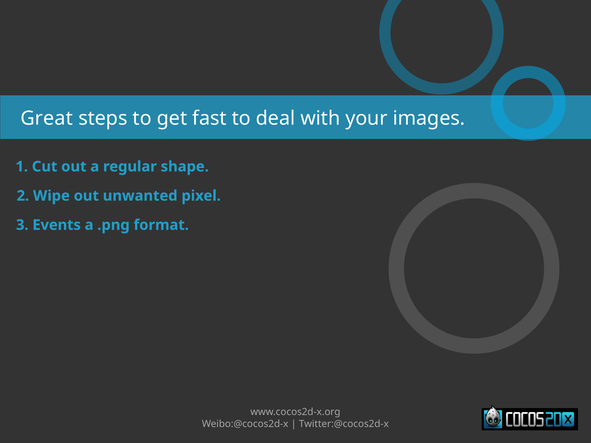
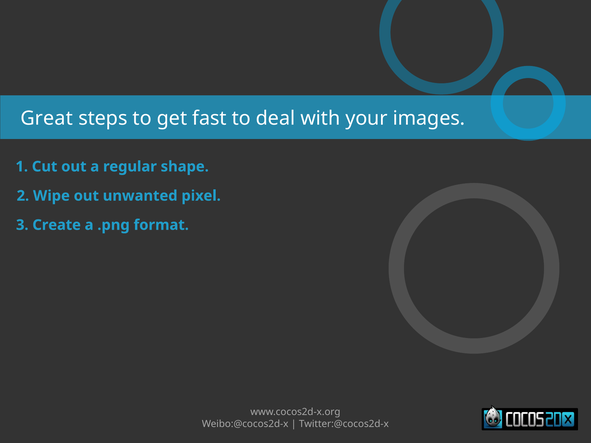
Events: Events -> Create (57, 225)
